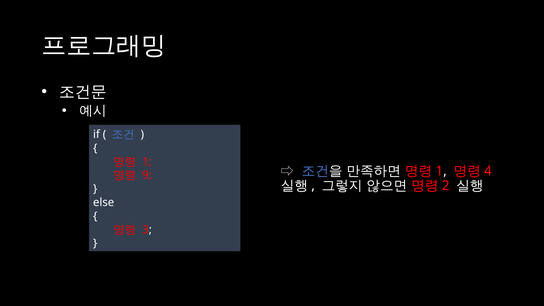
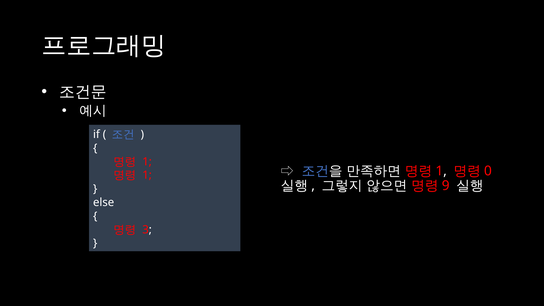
4: 4 -> 0 (488, 171)
9: 9 -> 1 (147, 175)
2: 2 -> 9 (446, 186)
